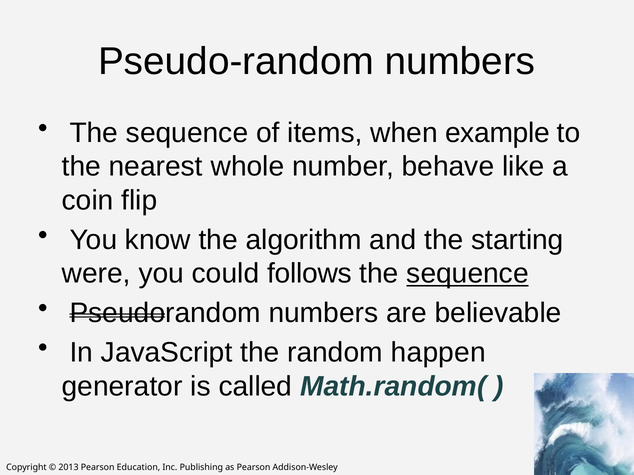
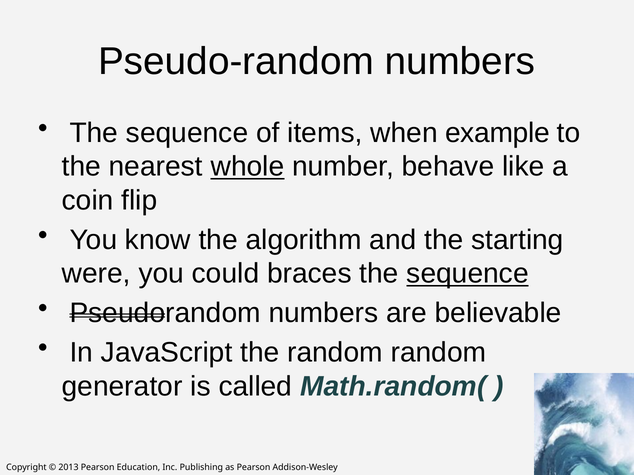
whole underline: none -> present (247, 167)
follows: follows -> braces (309, 274)
random happen: happen -> random (438, 353)
